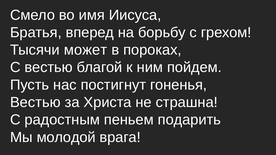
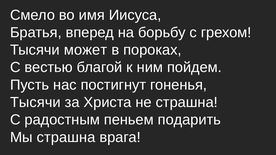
Вестью: Вестью -> Тысячи (35, 102)
Мы молодой: молодой -> страшна (66, 137)
